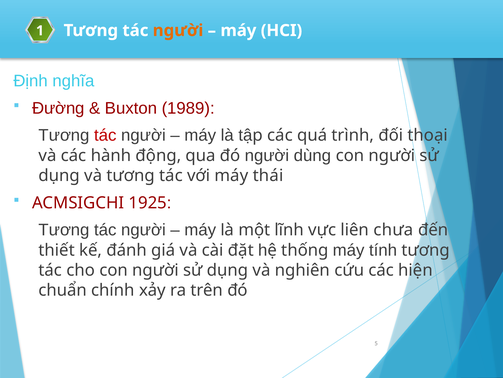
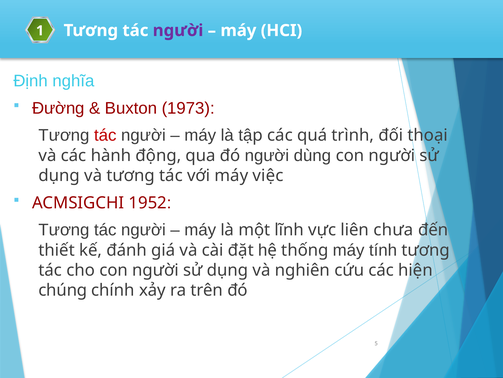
người colour: orange -> purple (178, 30)
1989: 1989 -> 1973 (188, 108)
thái: thái -> việc (268, 175)
1925: 1925 -> 1952 (148, 202)
chuẩn: chuẩn -> chúng (63, 290)
